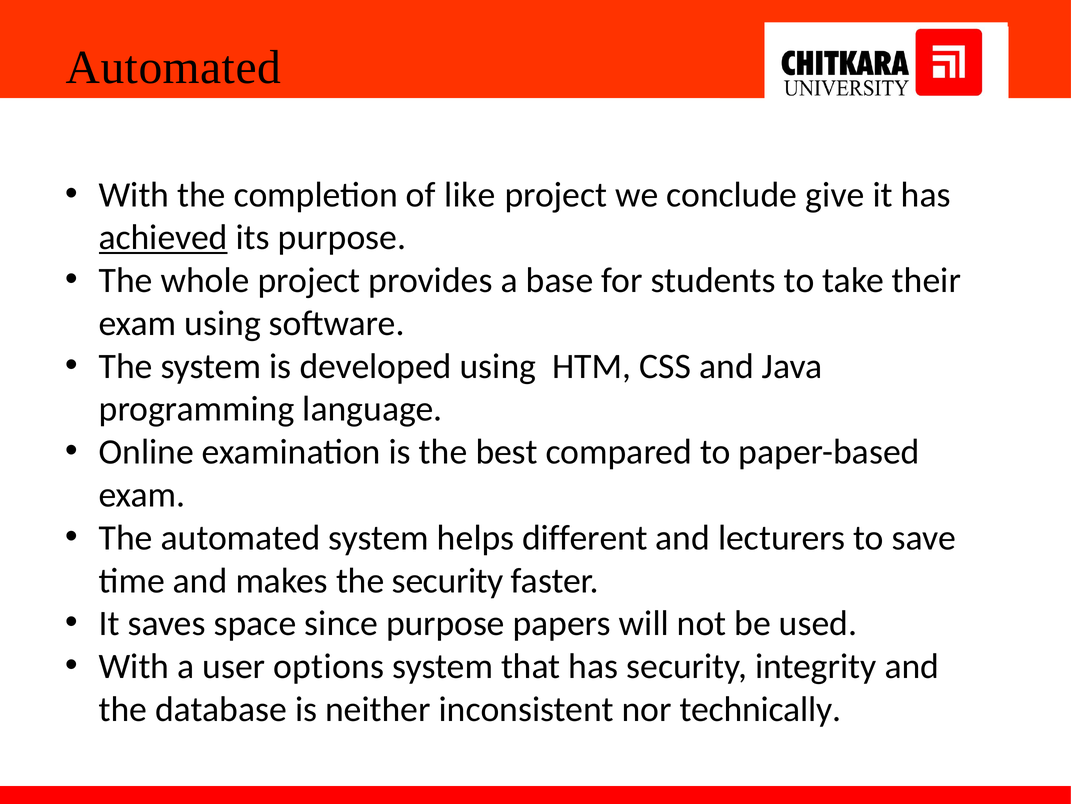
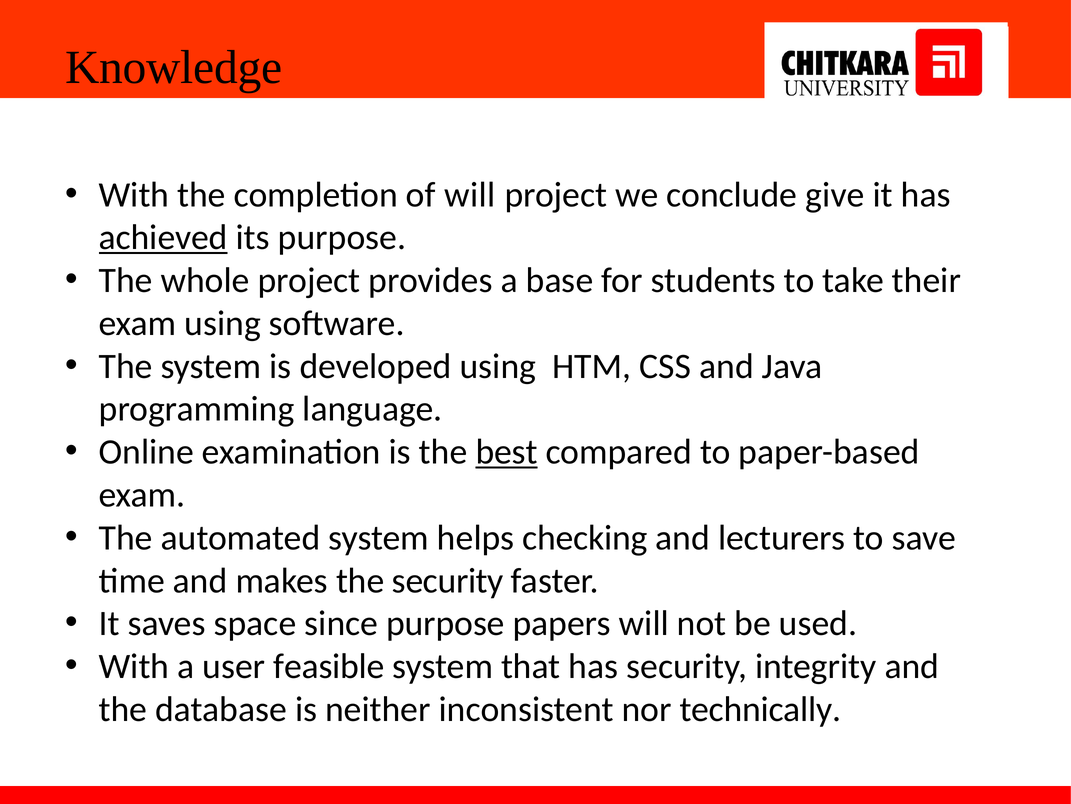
Automated: Automated -> Knowledge (174, 68)
of like: like -> will (470, 195)
best underline: none -> present (507, 452)
different: different -> checking (585, 537)
options: options -> feasible (329, 666)
